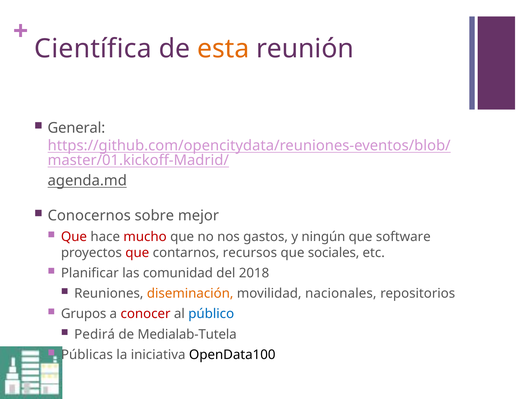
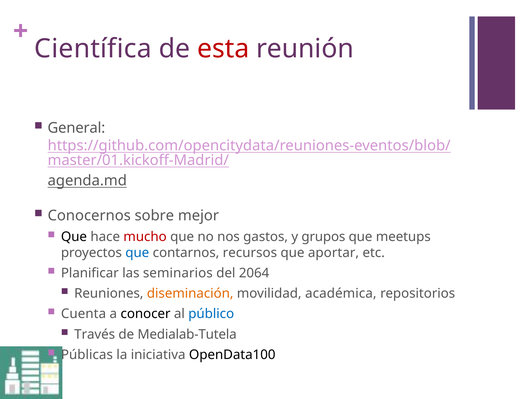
esta colour: orange -> red (223, 49)
Que colour: red -> black (74, 237)
ningún: ningún -> grupos (323, 237)
software: software -> meetups (403, 237)
que colour: red -> blue (137, 253)
sociales: sociales -> aportar (333, 253)
comunidad: comunidad -> seminarios (178, 273)
2018: 2018 -> 2064 (254, 273)
nacionales: nacionales -> académica (341, 294)
Grupos: Grupos -> Cuenta (83, 314)
conocer colour: red -> black (146, 314)
Pedirá: Pedirá -> Través (95, 334)
